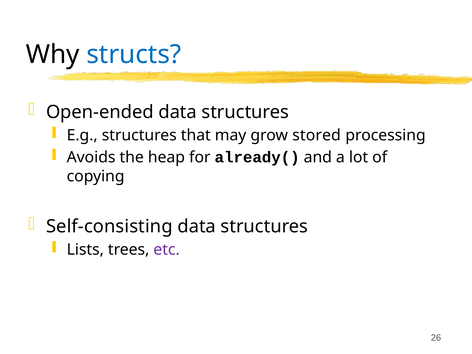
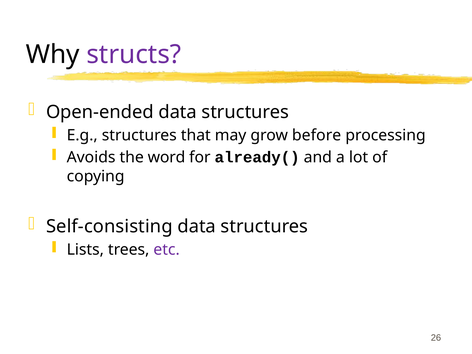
structs colour: blue -> purple (134, 55)
stored: stored -> before (317, 135)
heap: heap -> word (167, 157)
